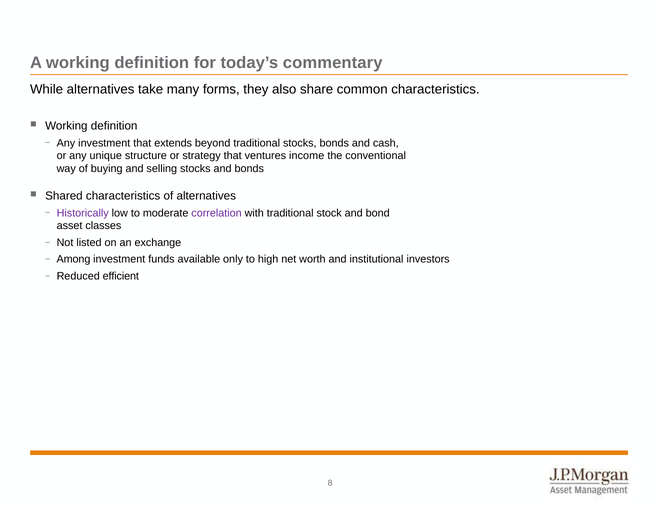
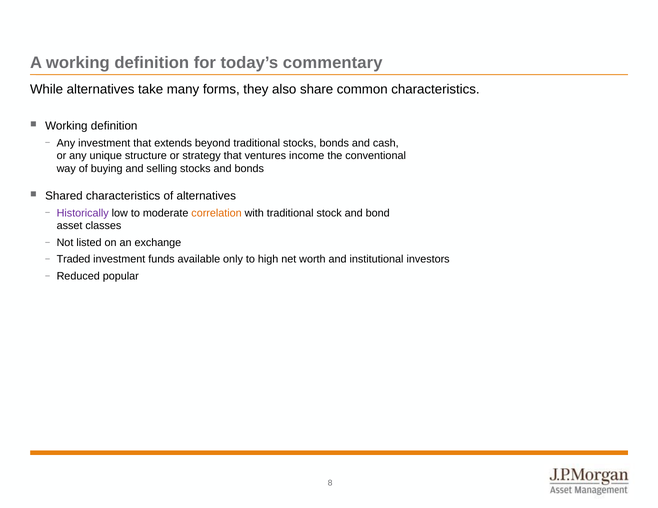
correlation colour: purple -> orange (217, 213)
Among: Among -> Traded (74, 260)
efficient: efficient -> popular (121, 276)
